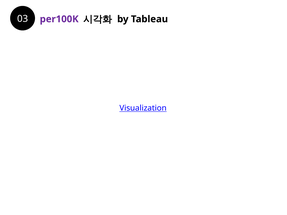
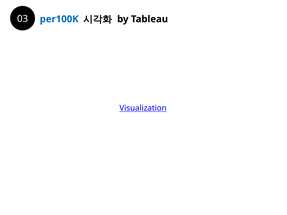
per100K colour: purple -> blue (59, 19)
